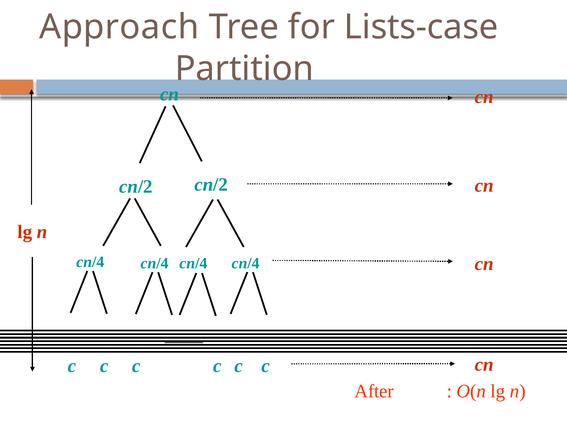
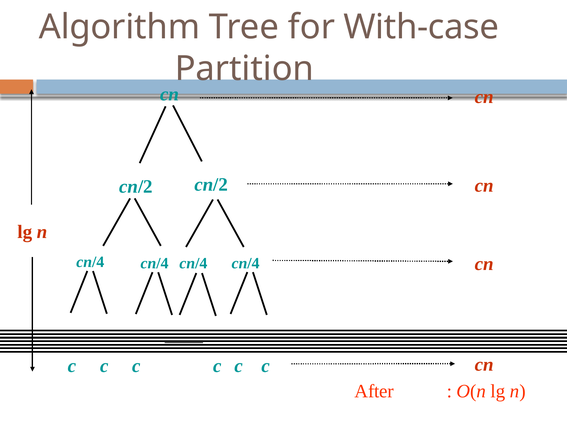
Approach: Approach -> Algorithm (119, 27)
Lists-case: Lists-case -> With-case (421, 27)
